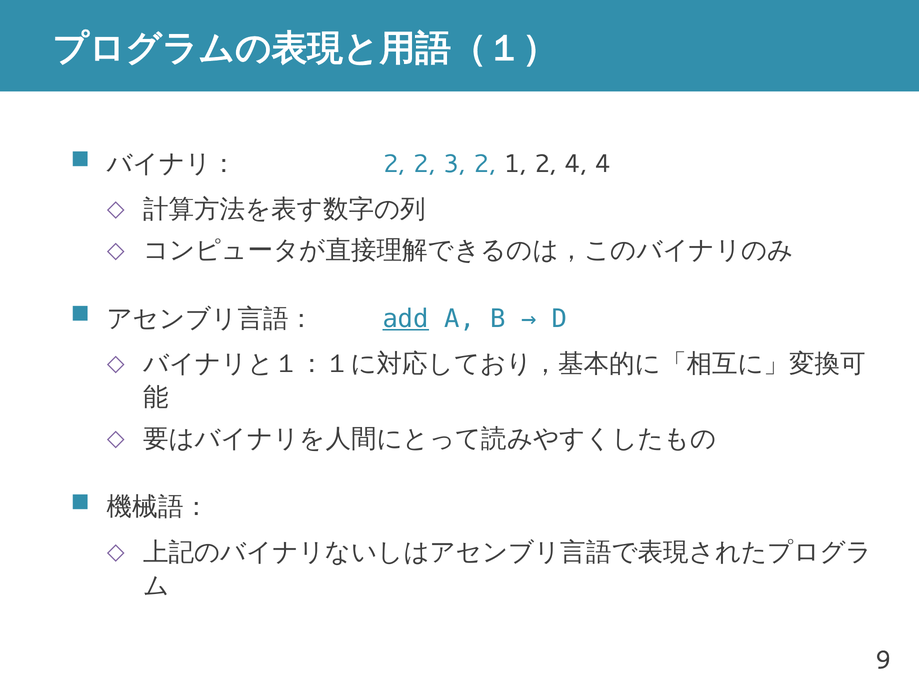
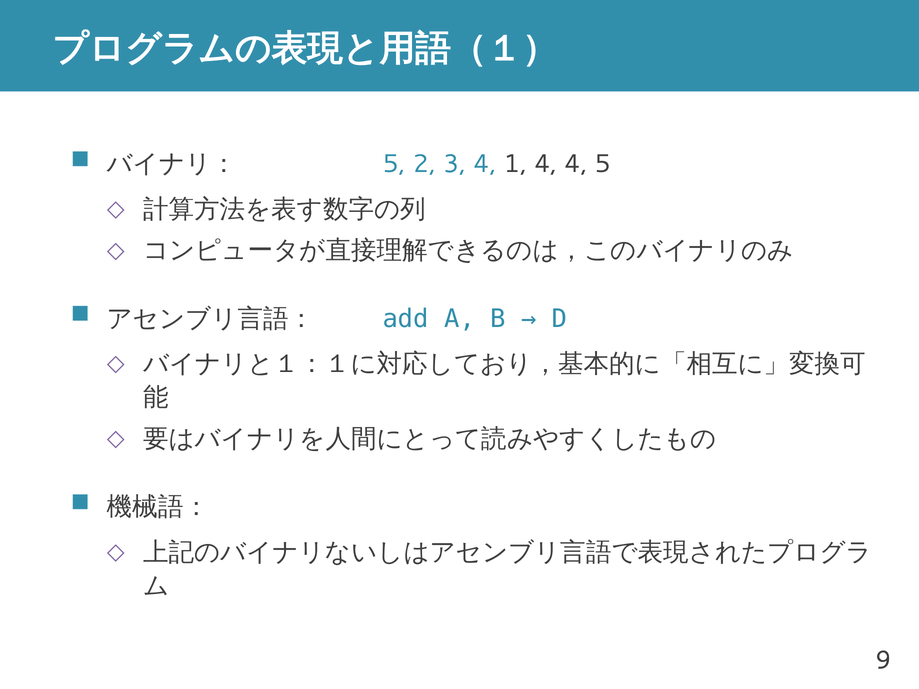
2: 2 -> 5 (394, 164)
3 2: 2 -> 4 (485, 164)
1 2: 2 -> 4 (546, 164)
4 4: 4 -> 5 (603, 164)
add underline: present -> none (406, 319)
